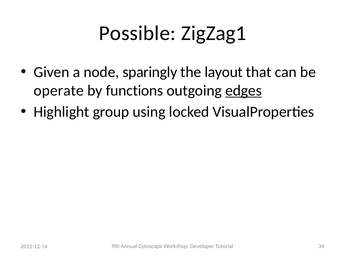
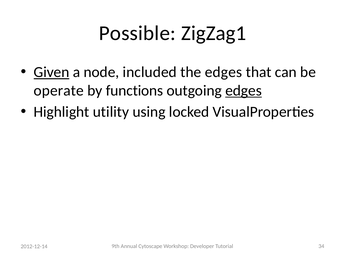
Given underline: none -> present (51, 72)
sparingly: sparingly -> included (150, 72)
the layout: layout -> edges (224, 72)
group: group -> utility (111, 112)
